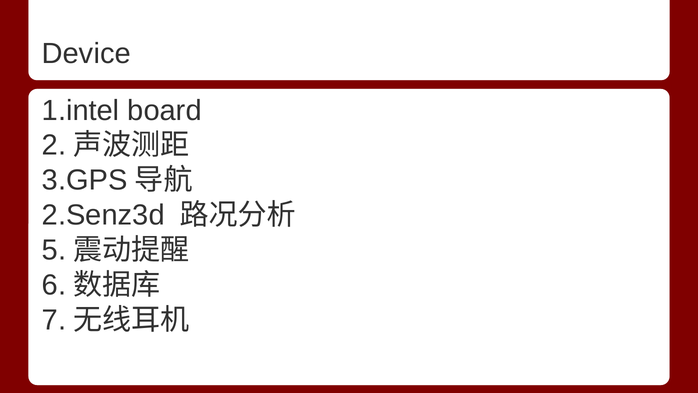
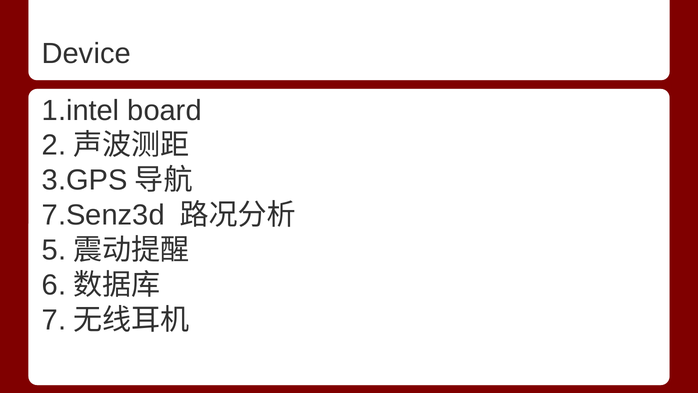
2.Senz3d: 2.Senz3d -> 7.Senz3d (103, 215)
